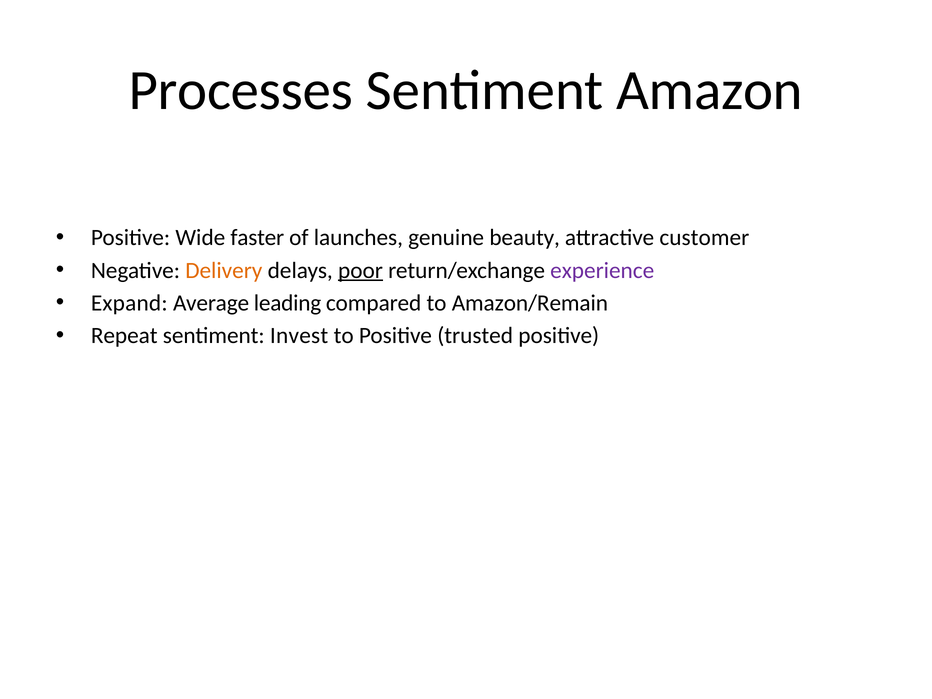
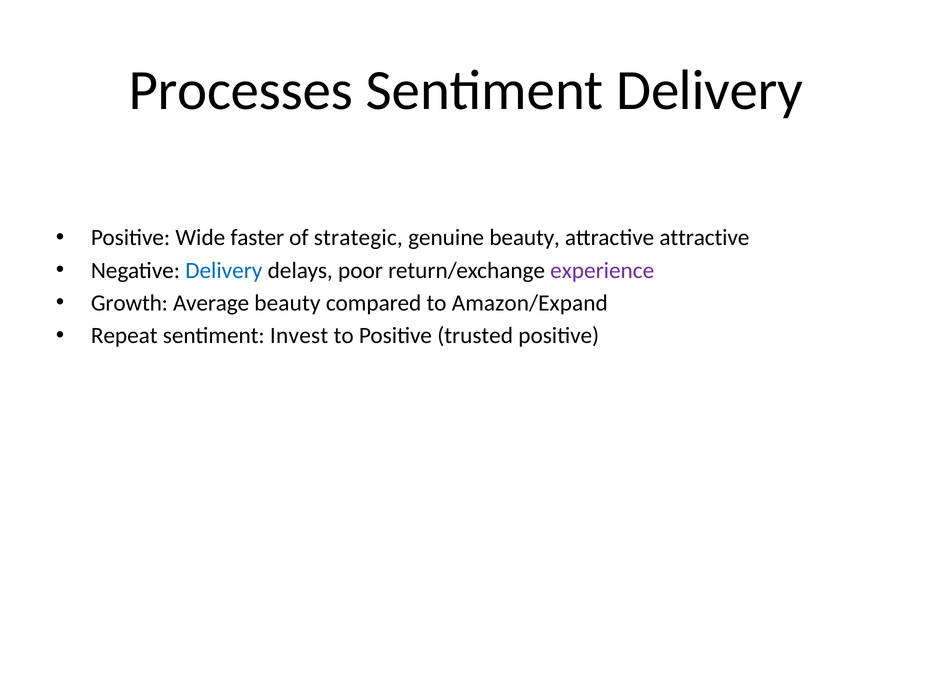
Sentiment Amazon: Amazon -> Delivery (710, 90)
launches: launches -> strategic (358, 238)
attractive customer: customer -> attractive (704, 238)
Delivery colour: orange -> blue (224, 270)
poor underline: present -> none (361, 270)
Expand: Expand -> Growth (129, 303)
Average leading: leading -> beauty (287, 303)
Amazon/Remain: Amazon/Remain -> Amazon/Expand (530, 303)
